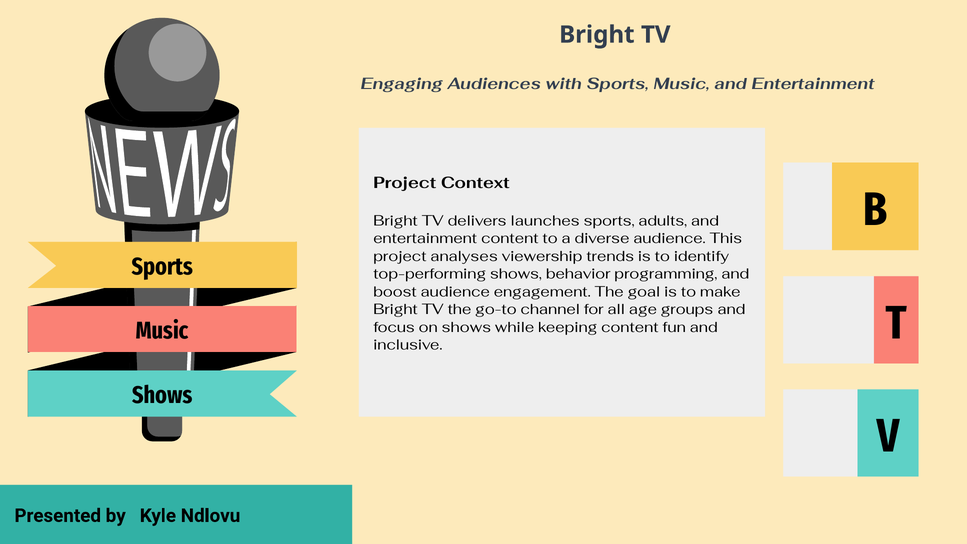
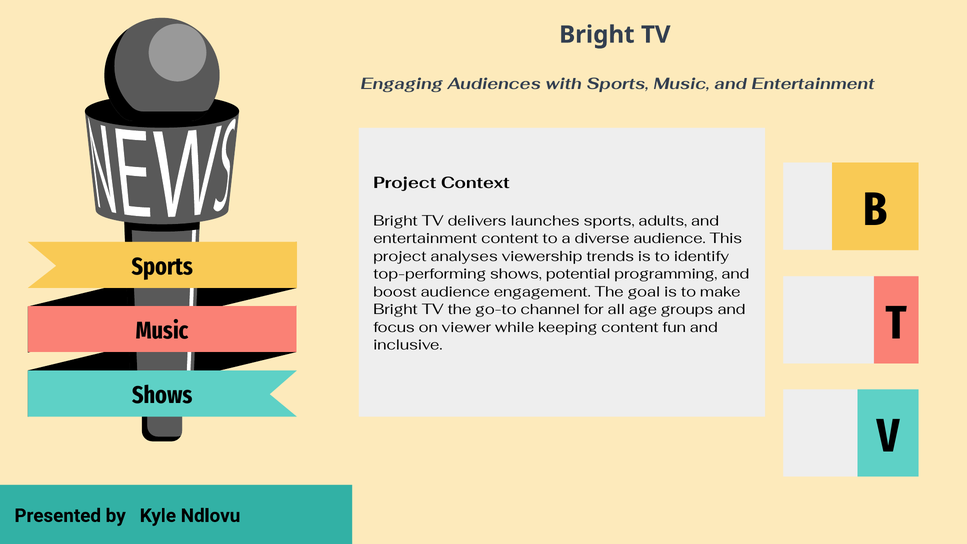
behavior: behavior -> potential (578, 274)
on shows: shows -> viewer (466, 327)
